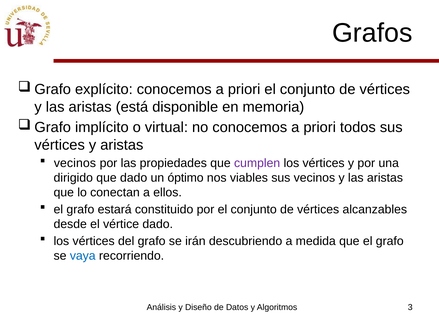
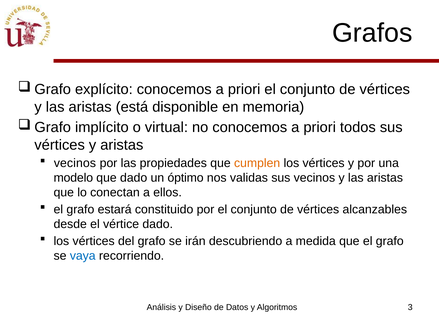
cumplen colour: purple -> orange (257, 163)
dirigido: dirigido -> modelo (73, 178)
viables: viables -> validas (249, 178)
